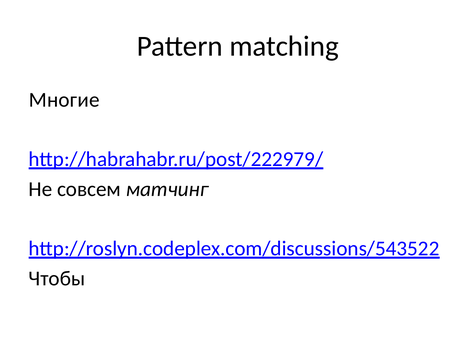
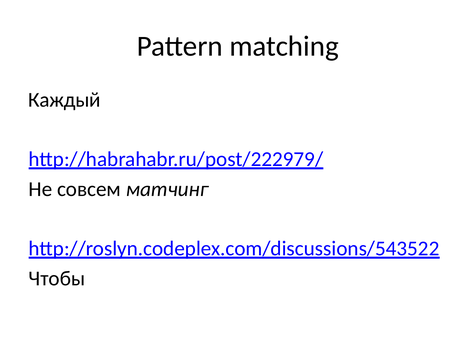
Многие: Многие -> Каждый (64, 100)
